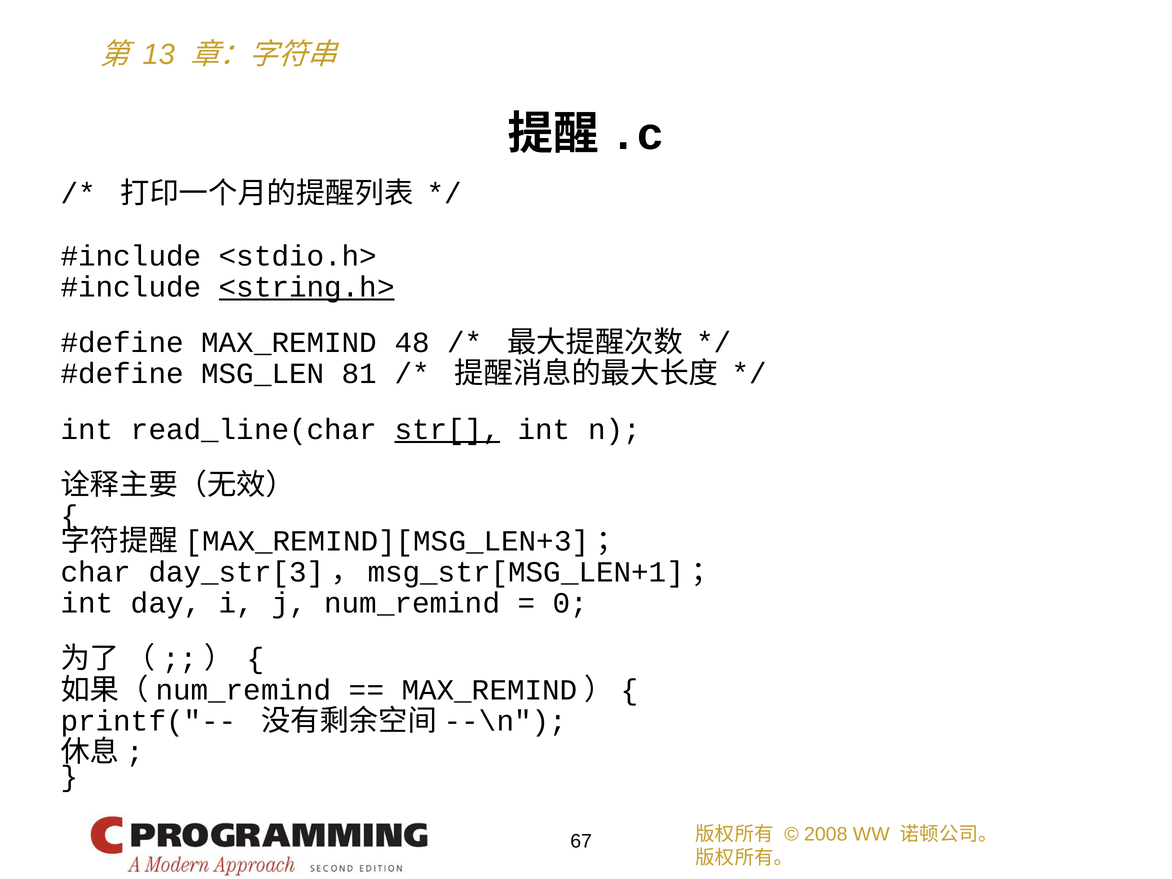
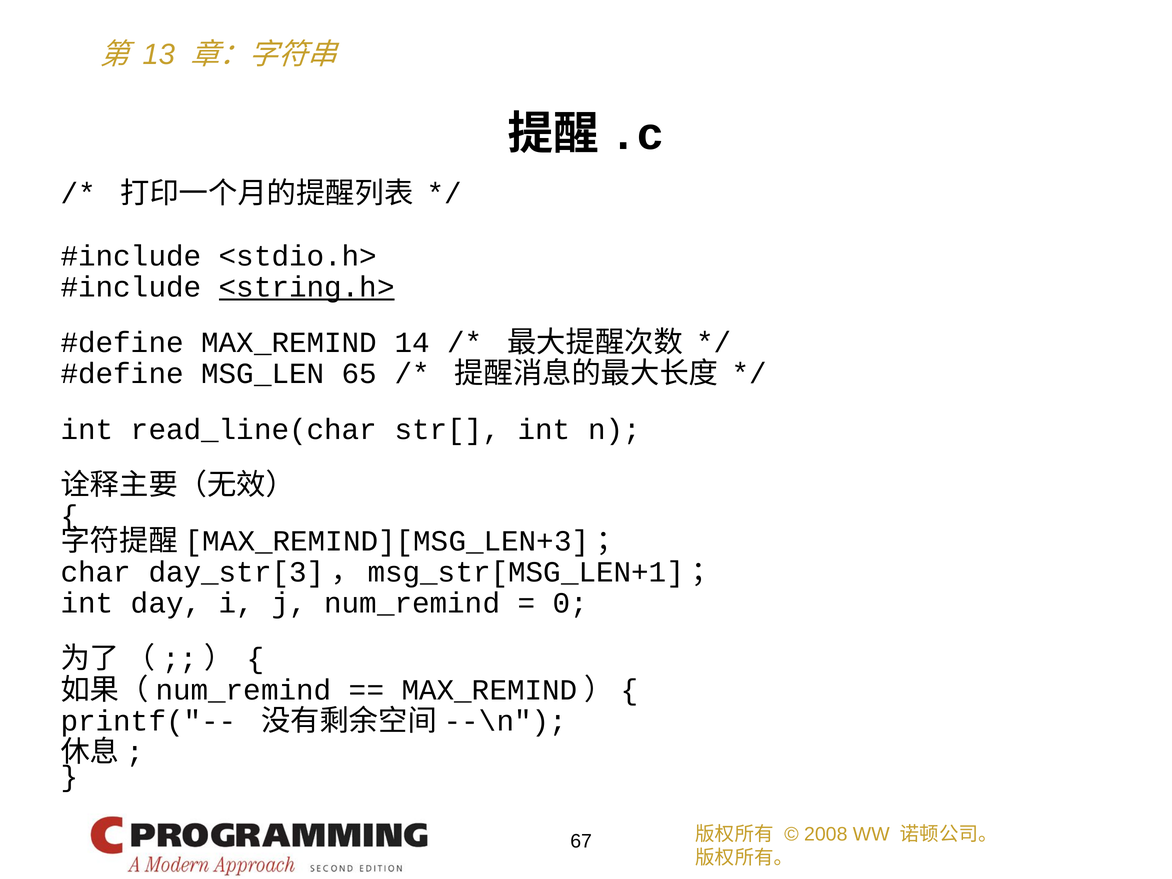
48: 48 -> 14 (412, 343)
81: 81 -> 65 (359, 374)
str[ underline: present -> none (447, 430)
